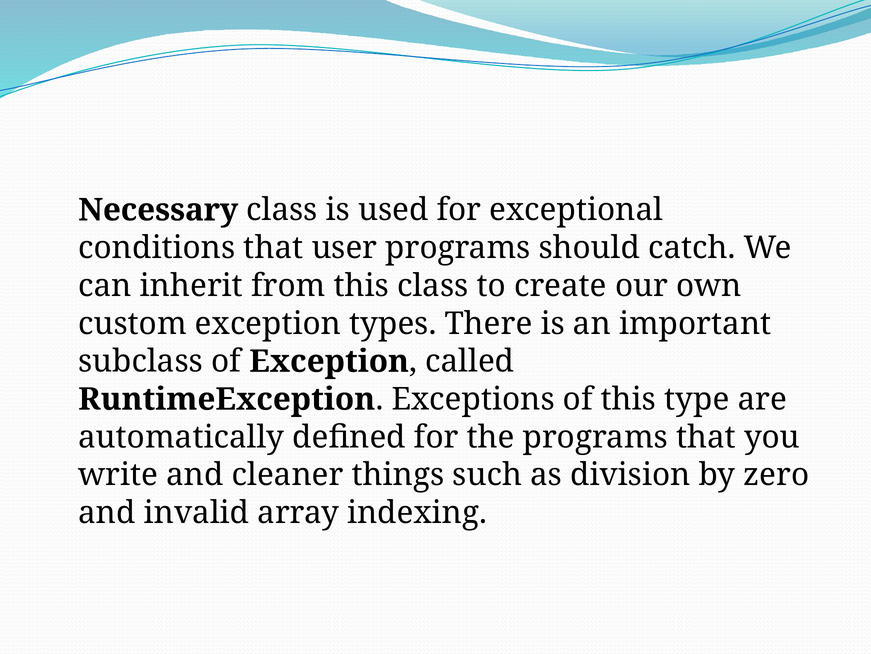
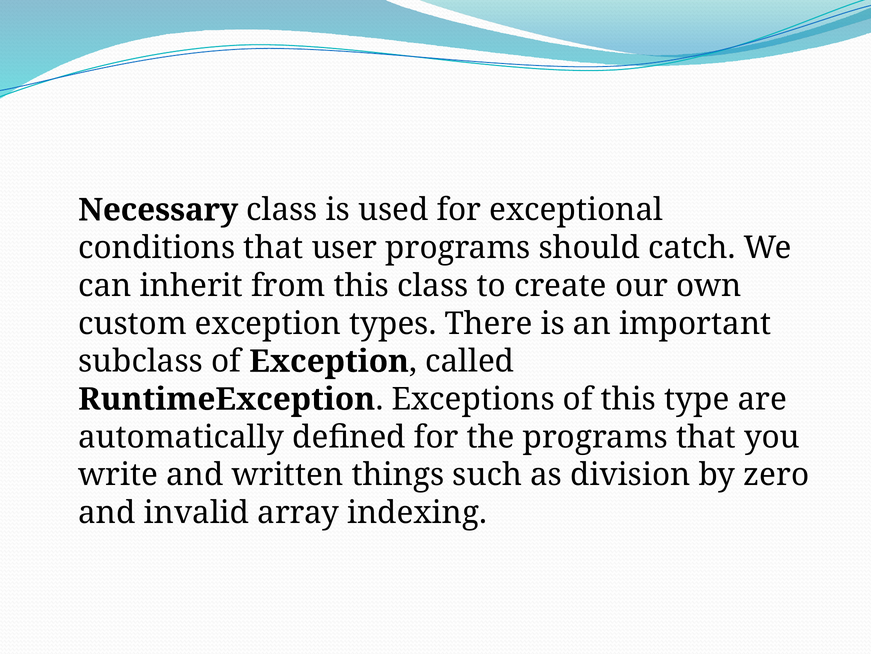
cleaner: cleaner -> written (288, 475)
